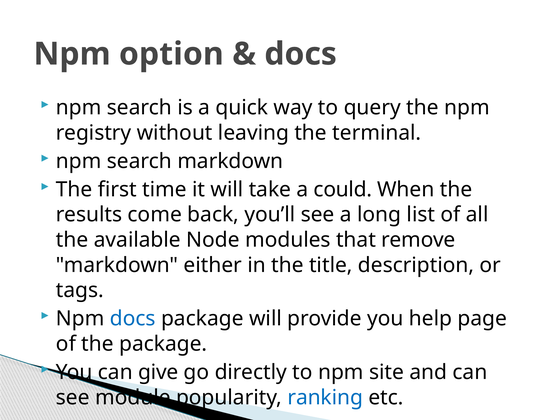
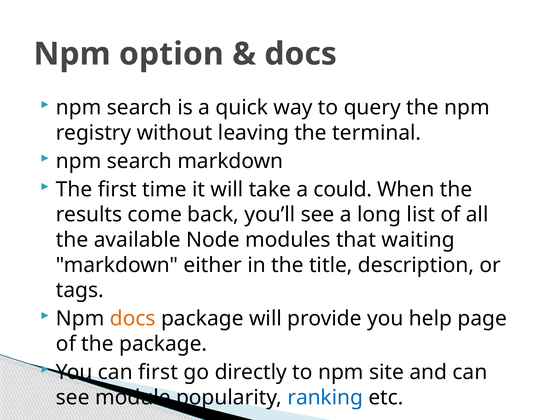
remove: remove -> waiting (418, 240)
docs colour: blue -> orange (133, 319)
can give: give -> first (158, 372)
